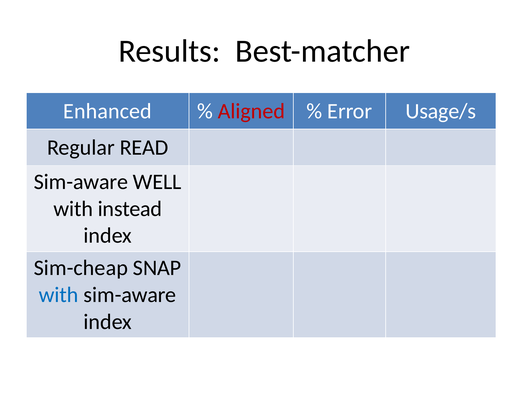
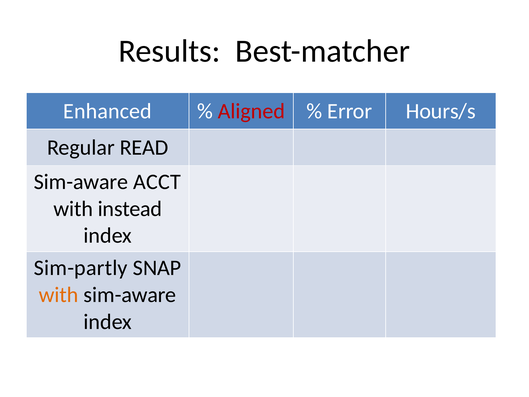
Usage/s: Usage/s -> Hours/s (441, 111)
WELL: WELL -> ACCT (157, 182)
Sim-cheap: Sim-cheap -> Sim-partly (81, 268)
with colour: blue -> orange (59, 295)
